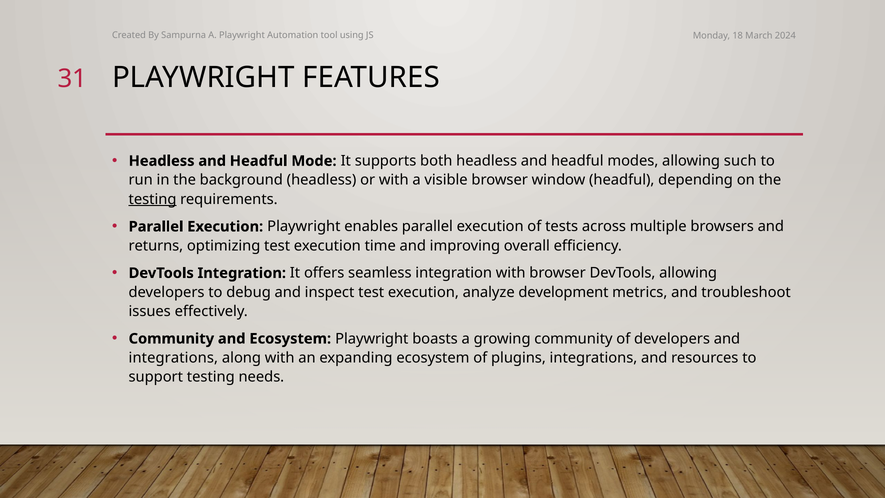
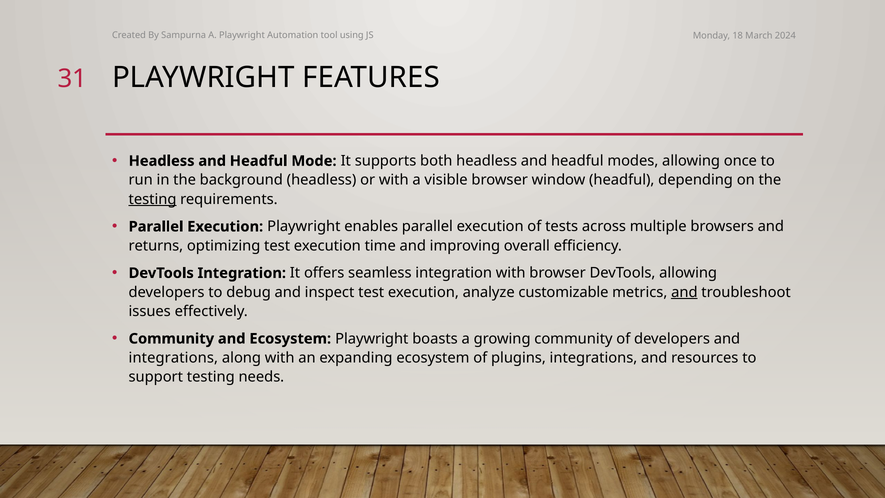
such: such -> once (740, 161)
development: development -> customizable (563, 292)
and underline: none -> present (684, 292)
